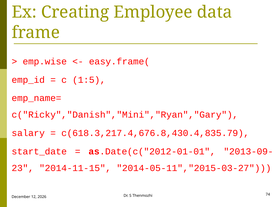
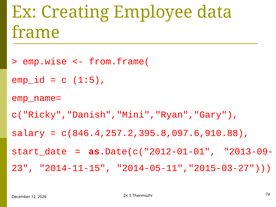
easy.frame(: easy.frame( -> from.frame( (119, 61)
c(618.3,217.4,676.8,430.4,835.79: c(618.3,217.4,676.8,430.4,835.79 -> c(846.4,257.2,395.8,097.6,910.88 (155, 133)
